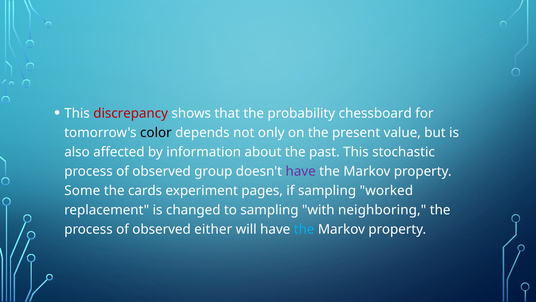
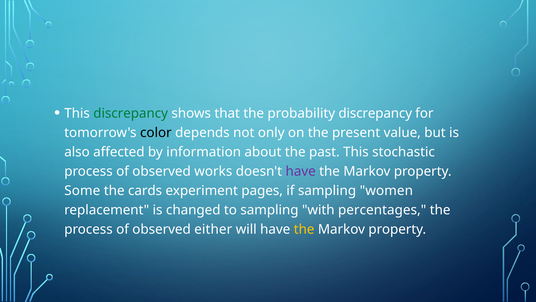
discrepancy colour: red -> green (131, 113)
probability chessboard: chessboard -> discrepancy (375, 113)
group: group -> works (213, 171)
worked: worked -> women (386, 190)
neighboring: neighboring -> percentages (382, 210)
the colour: light blue -> yellow (304, 229)
